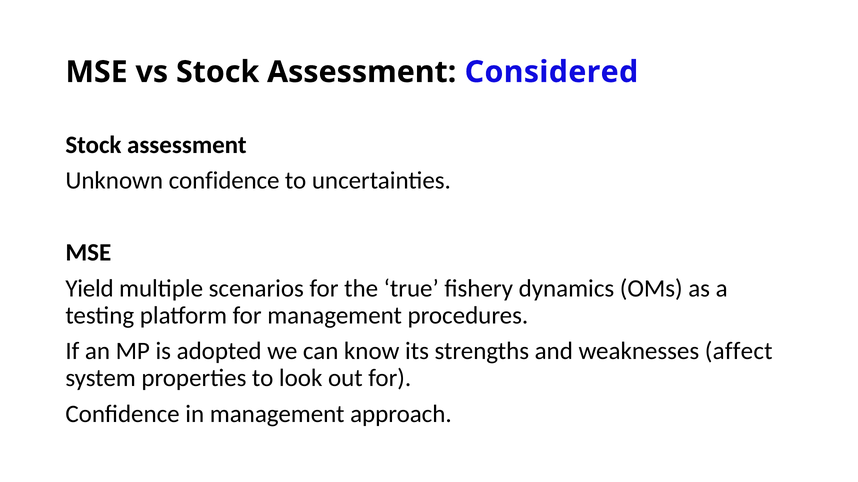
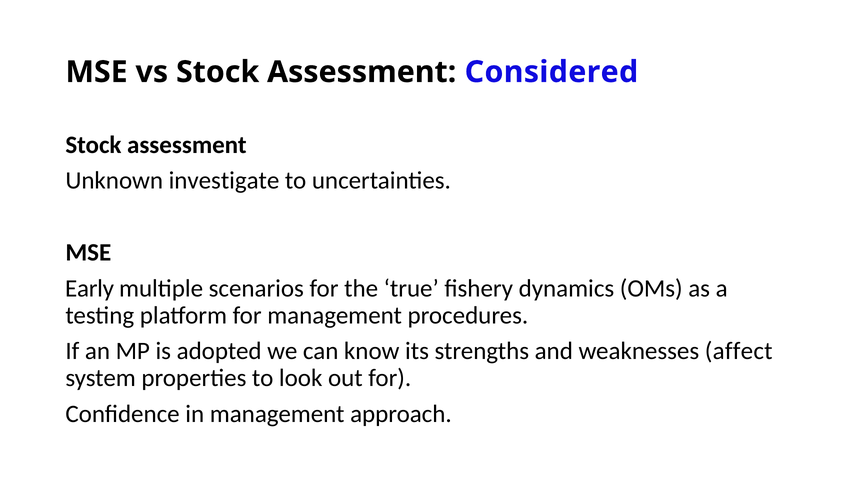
Unknown confidence: confidence -> investigate (224, 181)
Yield: Yield -> Early (90, 289)
